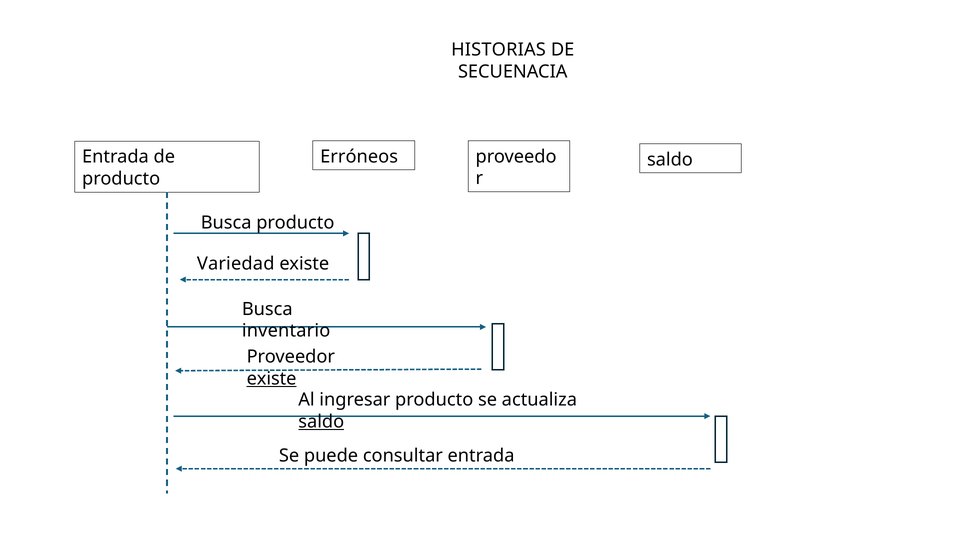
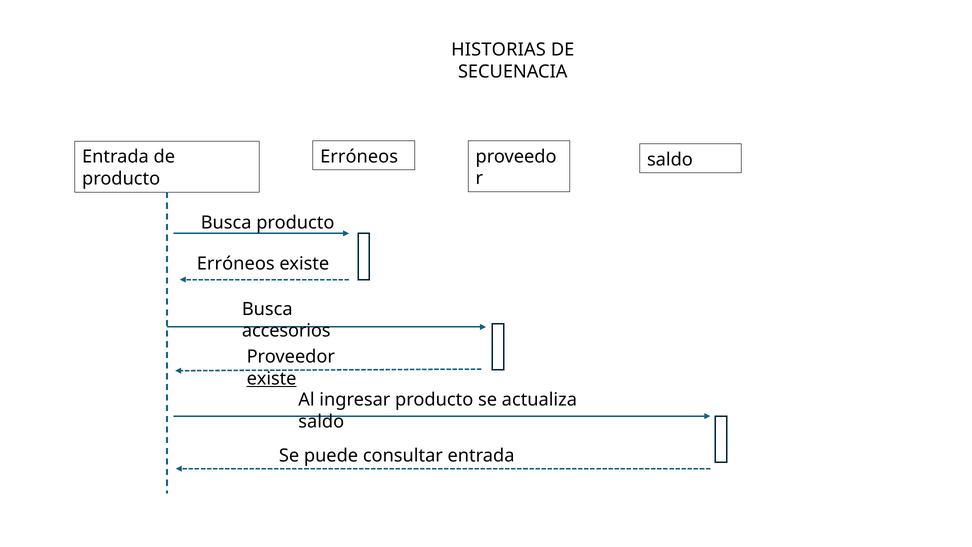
Variedad: Variedad -> Erróneos (236, 264)
inventario: inventario -> accesorios (286, 331)
saldo underline: present -> none (321, 421)
